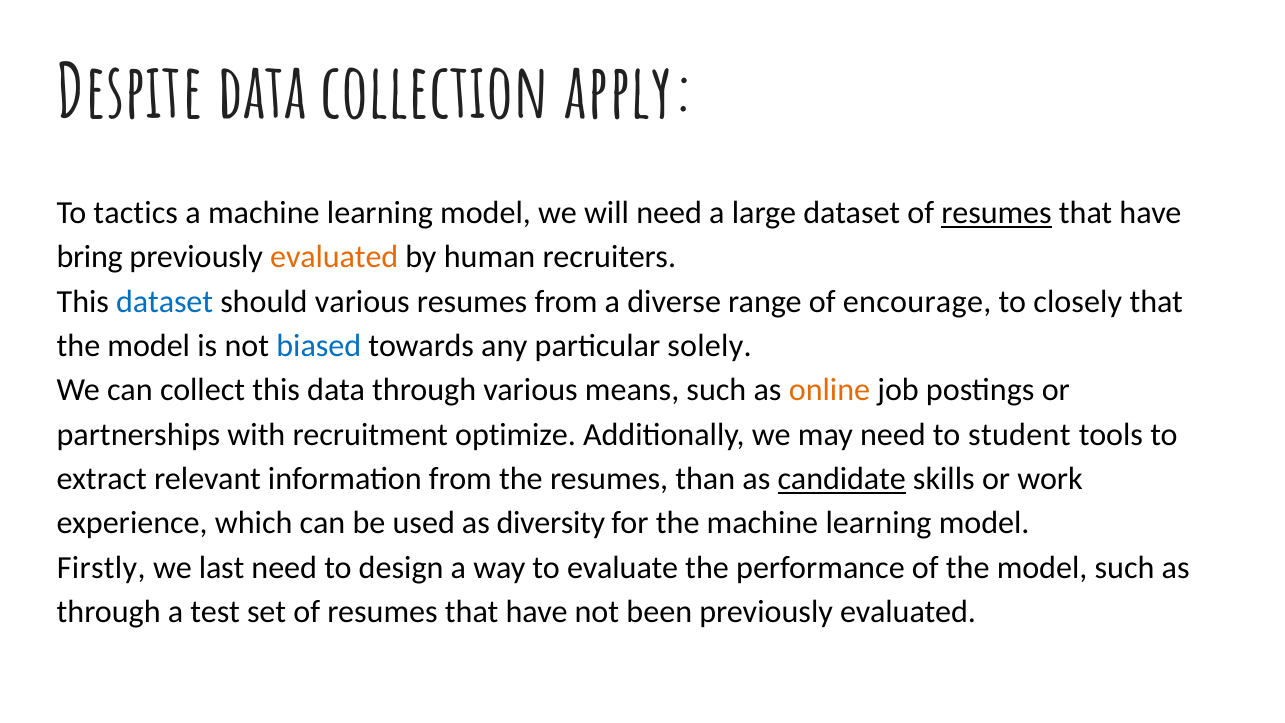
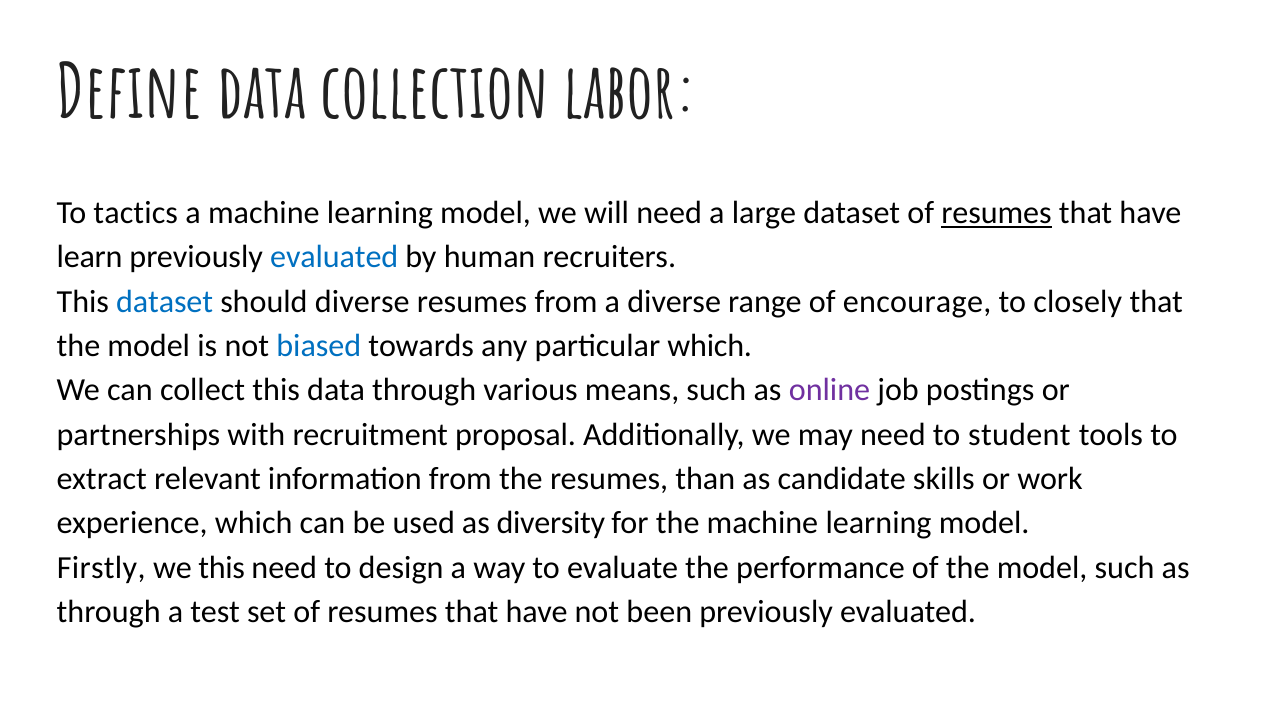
Despite: Despite -> Define (130, 94)
apply: apply -> labor (630, 94)
bring: bring -> learn (90, 257)
evaluated colour: orange -> blue (334, 257)
should various: various -> diverse (362, 301)
particular solely: solely -> which (710, 346)
online colour: orange -> purple (829, 390)
optimize: optimize -> proposal (516, 434)
candidate underline: present -> none (842, 479)
we last: last -> this (222, 567)
